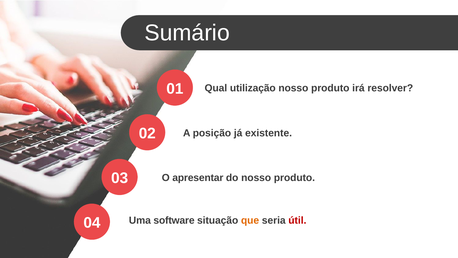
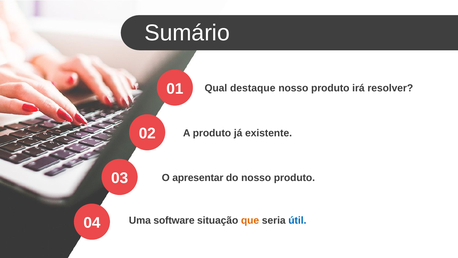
utilização: utilização -> destaque (253, 88)
A posição: posição -> produto (212, 133)
útil colour: red -> blue (297, 220)
